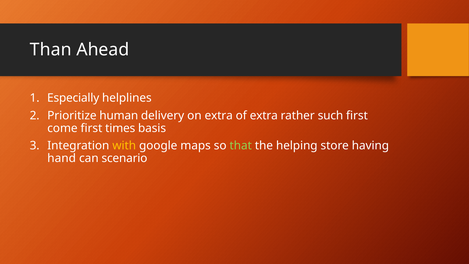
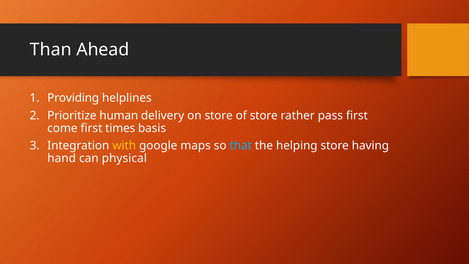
Especially: Especially -> Providing (73, 98)
on extra: extra -> store (219, 115)
of extra: extra -> store (264, 115)
such: such -> pass (330, 115)
that colour: light green -> light blue (241, 146)
scenario: scenario -> physical (124, 158)
